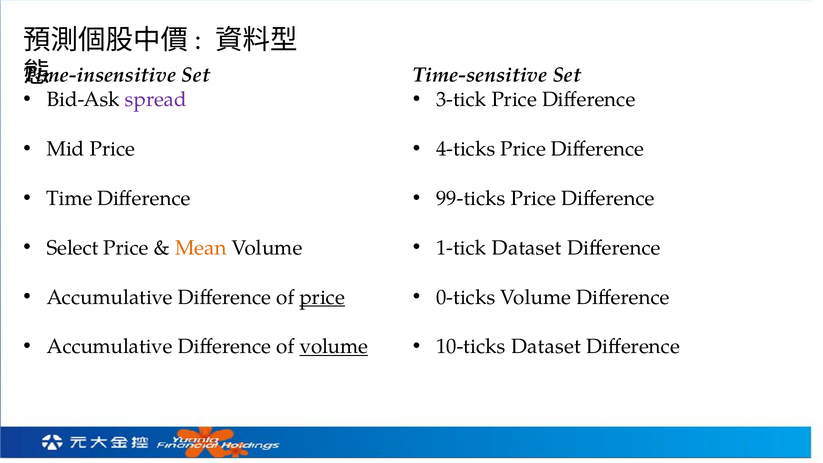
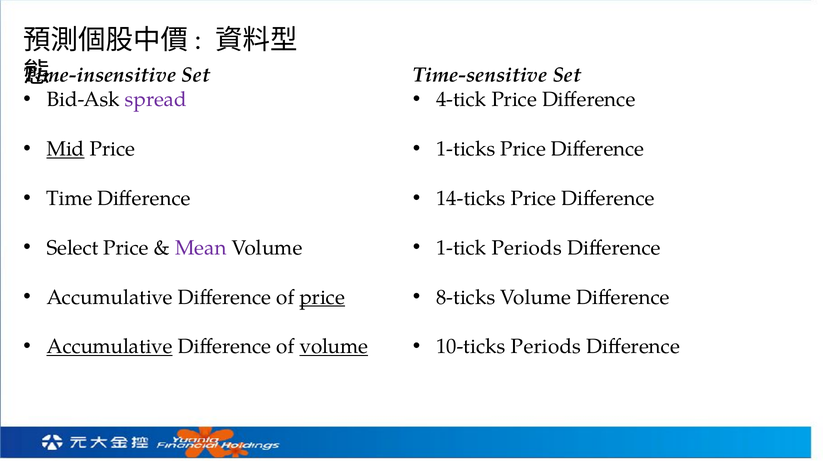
3-tick: 3-tick -> 4-tick (461, 100)
Mid underline: none -> present (66, 149)
4-ticks: 4-ticks -> 1-ticks (466, 149)
99-ticks: 99-ticks -> 14-ticks (471, 198)
Mean colour: orange -> purple (201, 248)
1-tick Dataset: Dataset -> Periods (527, 248)
0-ticks: 0-ticks -> 8-ticks (466, 297)
Accumulative underline: none -> present (110, 347)
10-ticks Dataset: Dataset -> Periods (546, 347)
